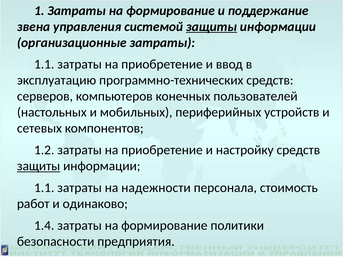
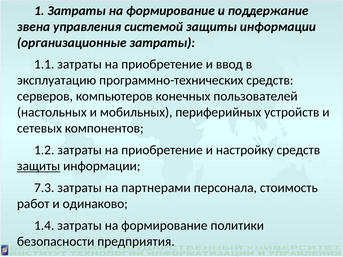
защиты underline: present -> none (211, 27)
1.1: 1.1 -> 7.3 (44, 188)
надежности: надежности -> партнерами (156, 188)
